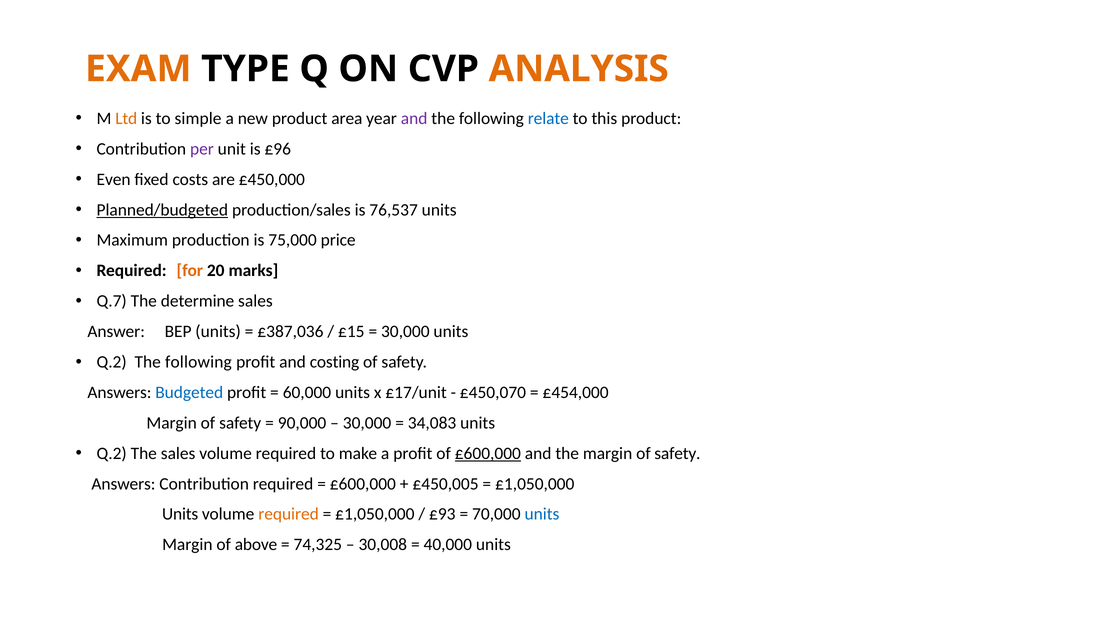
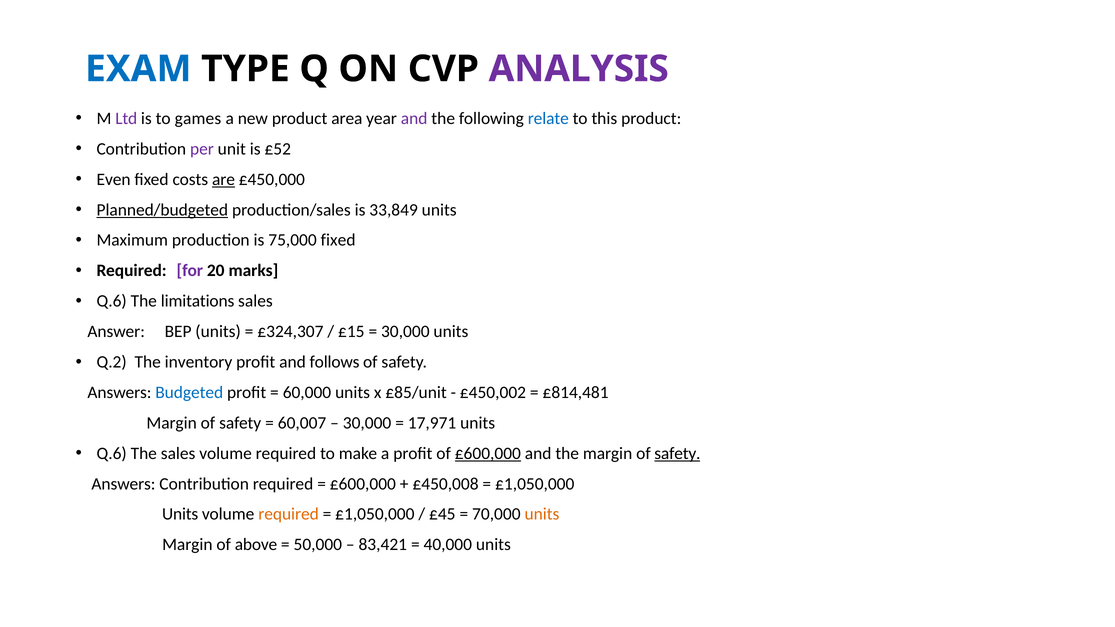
EXAM colour: orange -> blue (138, 69)
ANALYSIS colour: orange -> purple (579, 69)
Ltd colour: orange -> purple (126, 119)
simple: simple -> games (198, 119)
£96: £96 -> £52 (278, 149)
are underline: none -> present (224, 179)
76,537: 76,537 -> 33,849 (394, 210)
75,000 price: price -> fixed (338, 240)
for colour: orange -> purple (190, 271)
Q.7: Q.7 -> Q.6 (112, 301)
determine: determine -> limitations (198, 301)
£387,036: £387,036 -> £324,307 (290, 332)
Q.2 The following: following -> inventory (199, 362)
costing: costing -> follows (335, 362)
£17/unit: £17/unit -> £85/unit (416, 393)
£450,070: £450,070 -> £450,002 (493, 393)
£454,000: £454,000 -> £814,481 (576, 393)
90,000: 90,000 -> 60,007 (302, 423)
34,083: 34,083 -> 17,971 (432, 423)
Q.2: Q.2 -> Q.6 (112, 453)
safety underline: none -> present (677, 453)
£450,005: £450,005 -> £450,008 (446, 484)
£93: £93 -> £45 (442, 514)
units colour: blue -> orange (542, 514)
74,325: 74,325 -> 50,000 (318, 545)
30,008: 30,008 -> 83,421 (383, 545)
